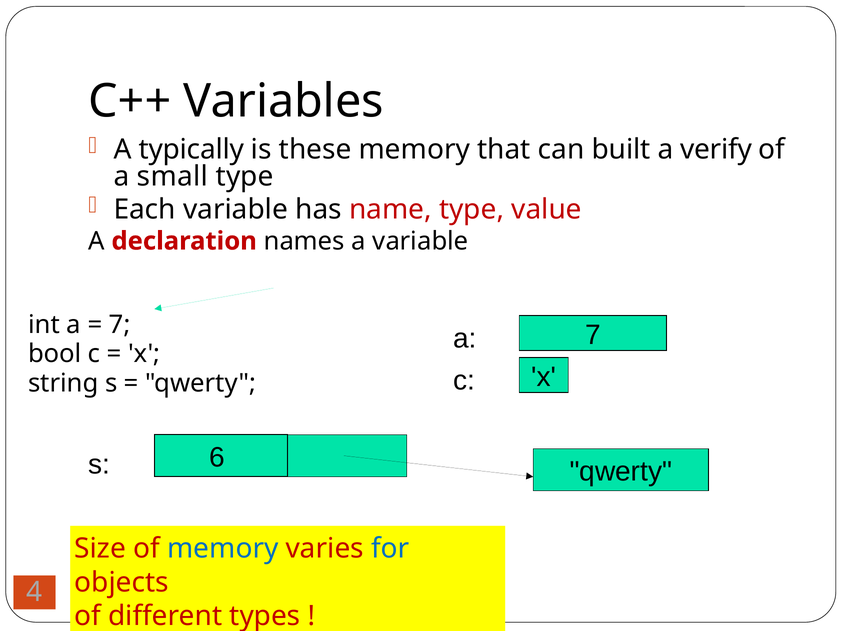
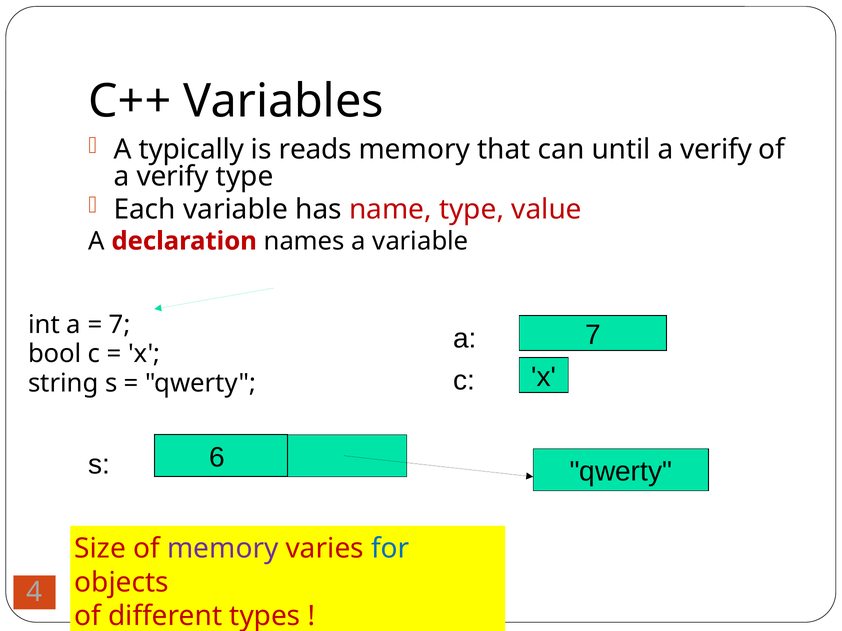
these: these -> reads (315, 150)
built: built -> until (621, 150)
small: small -> verify (173, 177)
memory colour: blue -> purple (223, 549)
